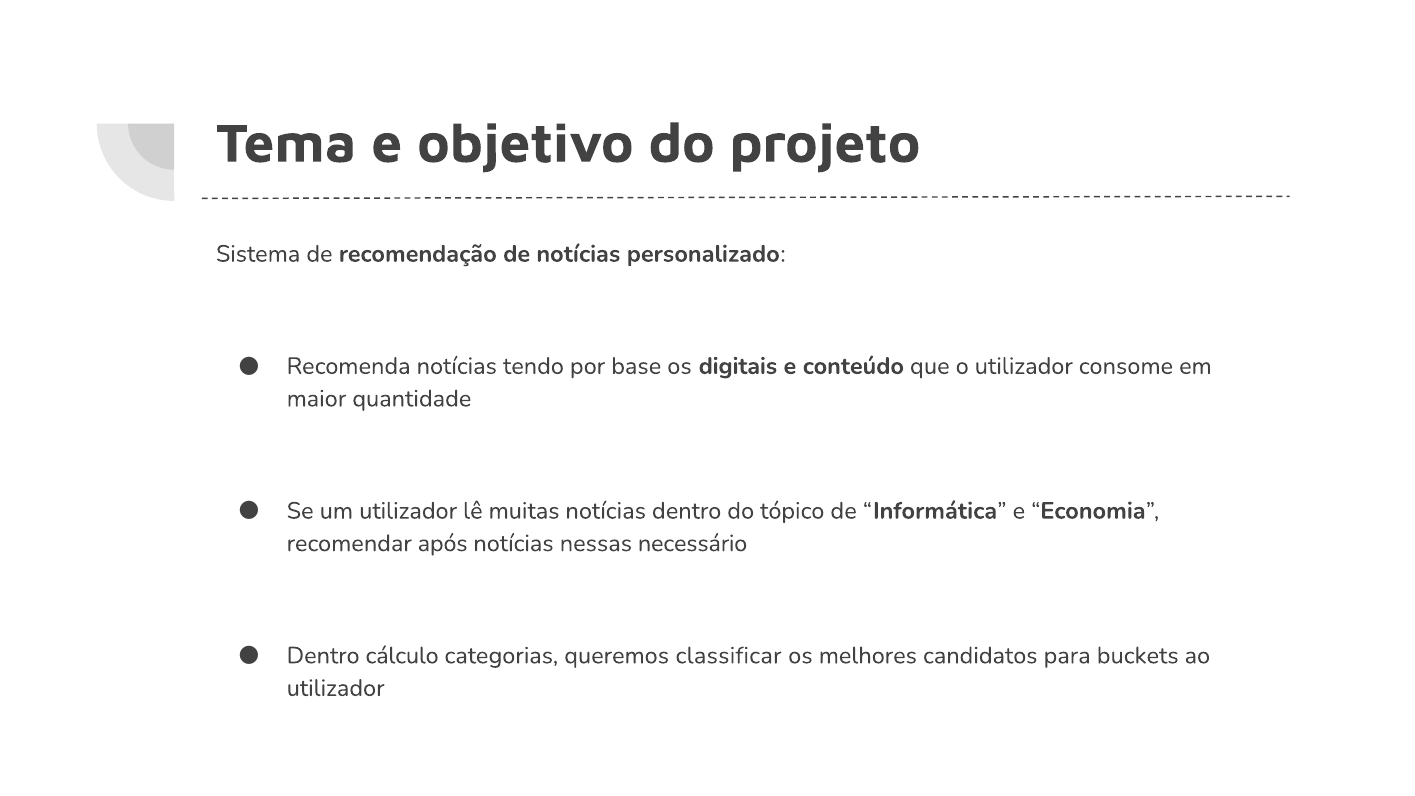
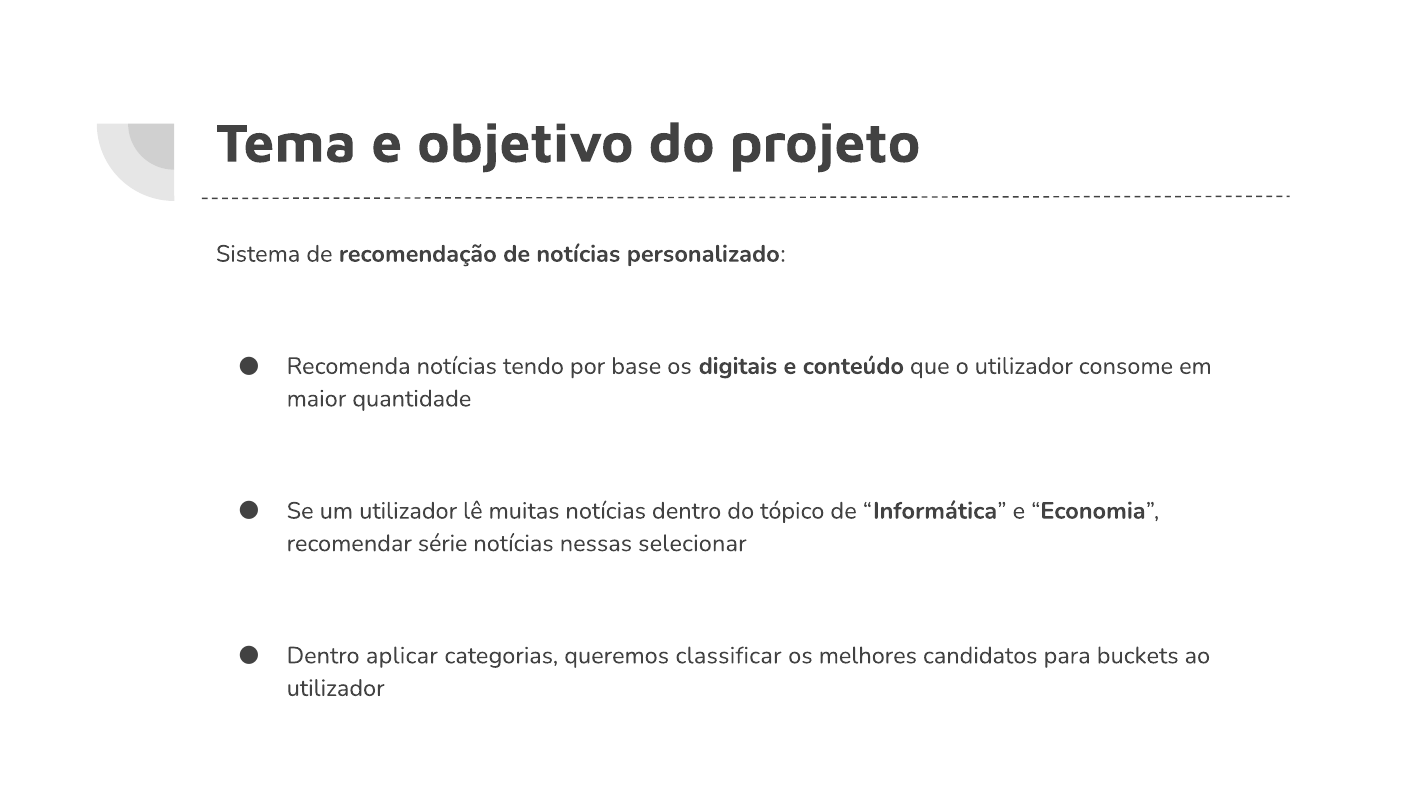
após: após -> série (443, 543)
necessário: necessário -> selecionar (692, 543)
cálculo: cálculo -> aplicar (402, 656)
